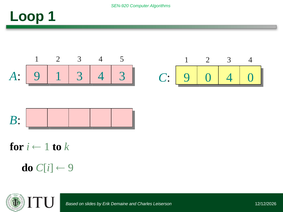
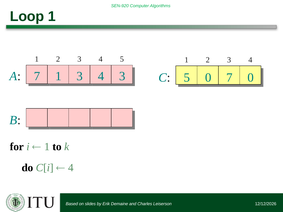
A 9: 9 -> 7 (37, 76)
C 9: 9 -> 5 (187, 78)
0 4: 4 -> 7 (229, 78)
9: 9 -> 4 (71, 168)
